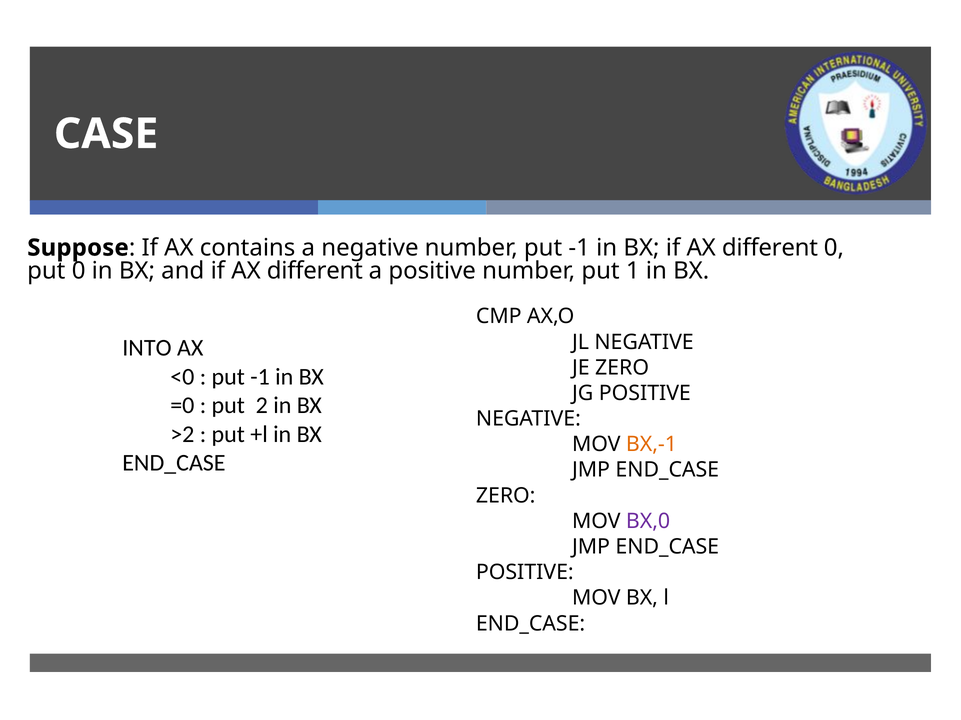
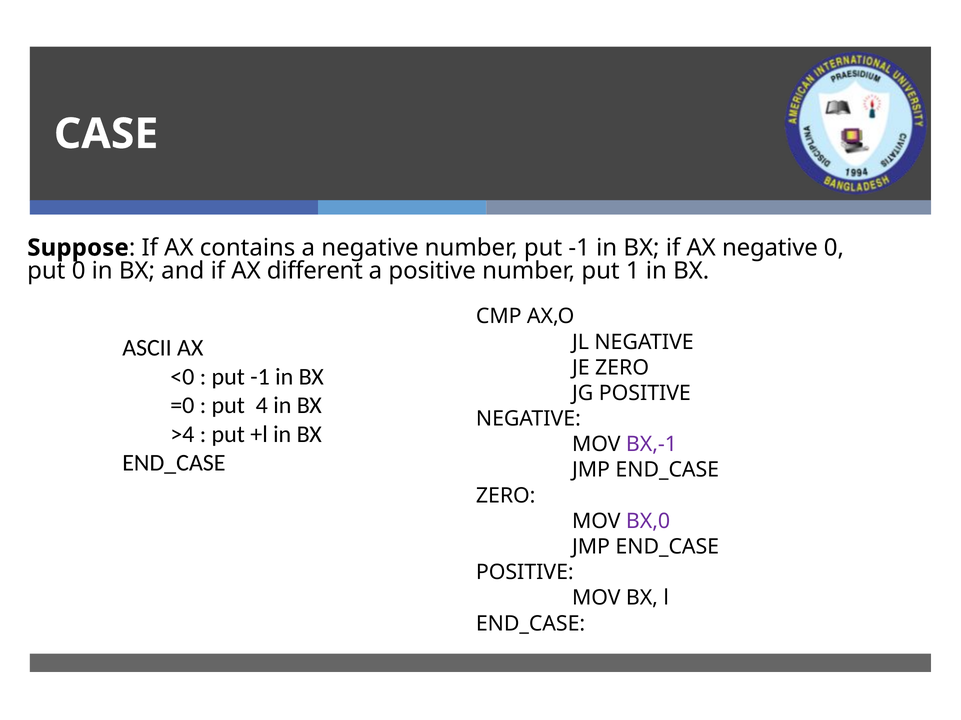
BX if AX different: different -> negative (770, 248)
INTO: INTO -> ASCII (147, 348)
2: 2 -> 4 (262, 406)
>2: >2 -> >4 (182, 435)
BX,-1 colour: orange -> purple (652, 445)
